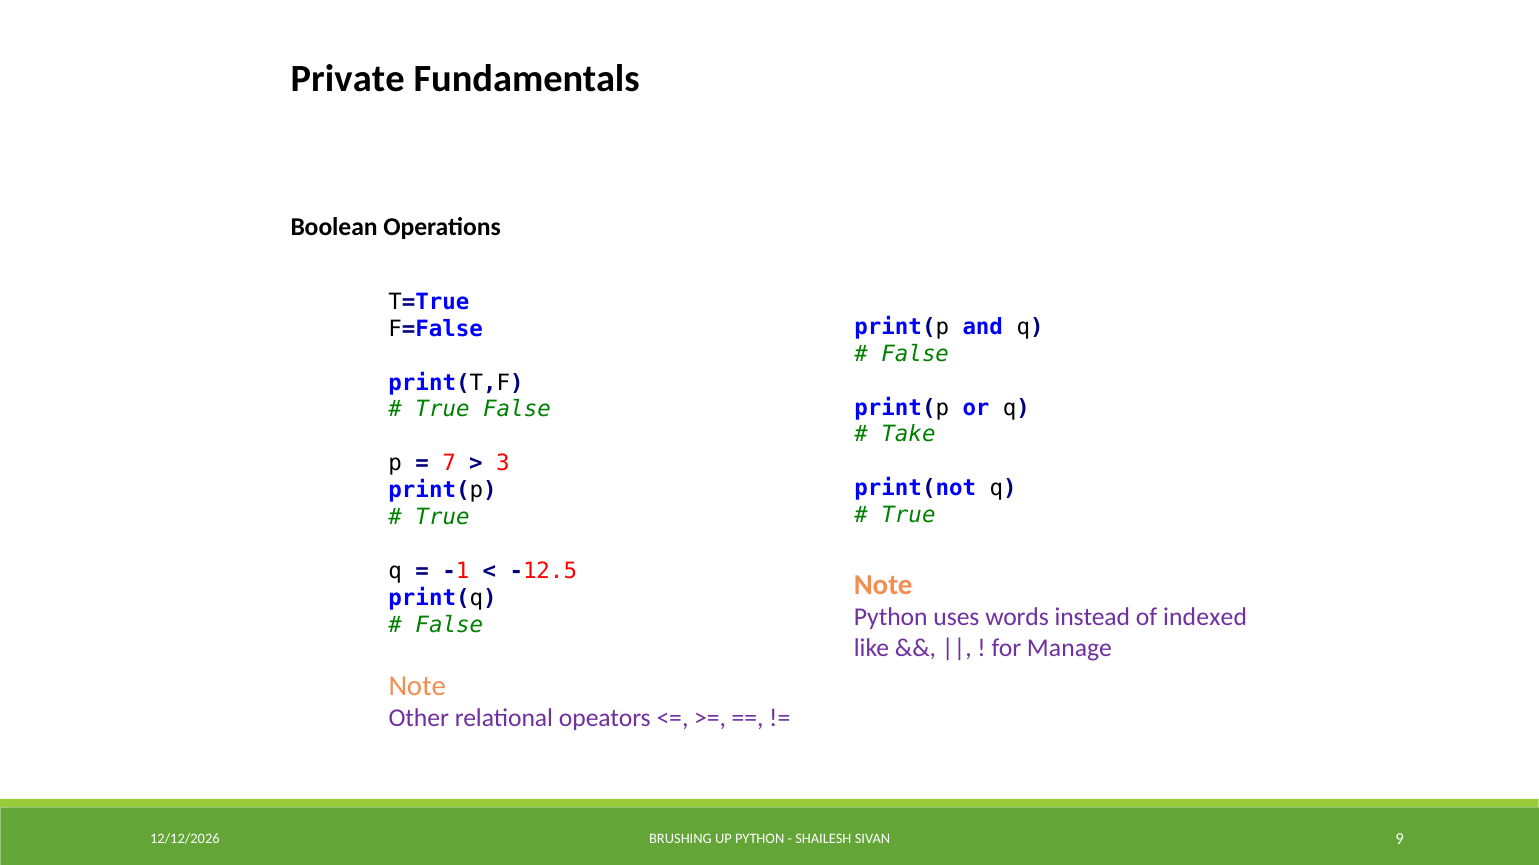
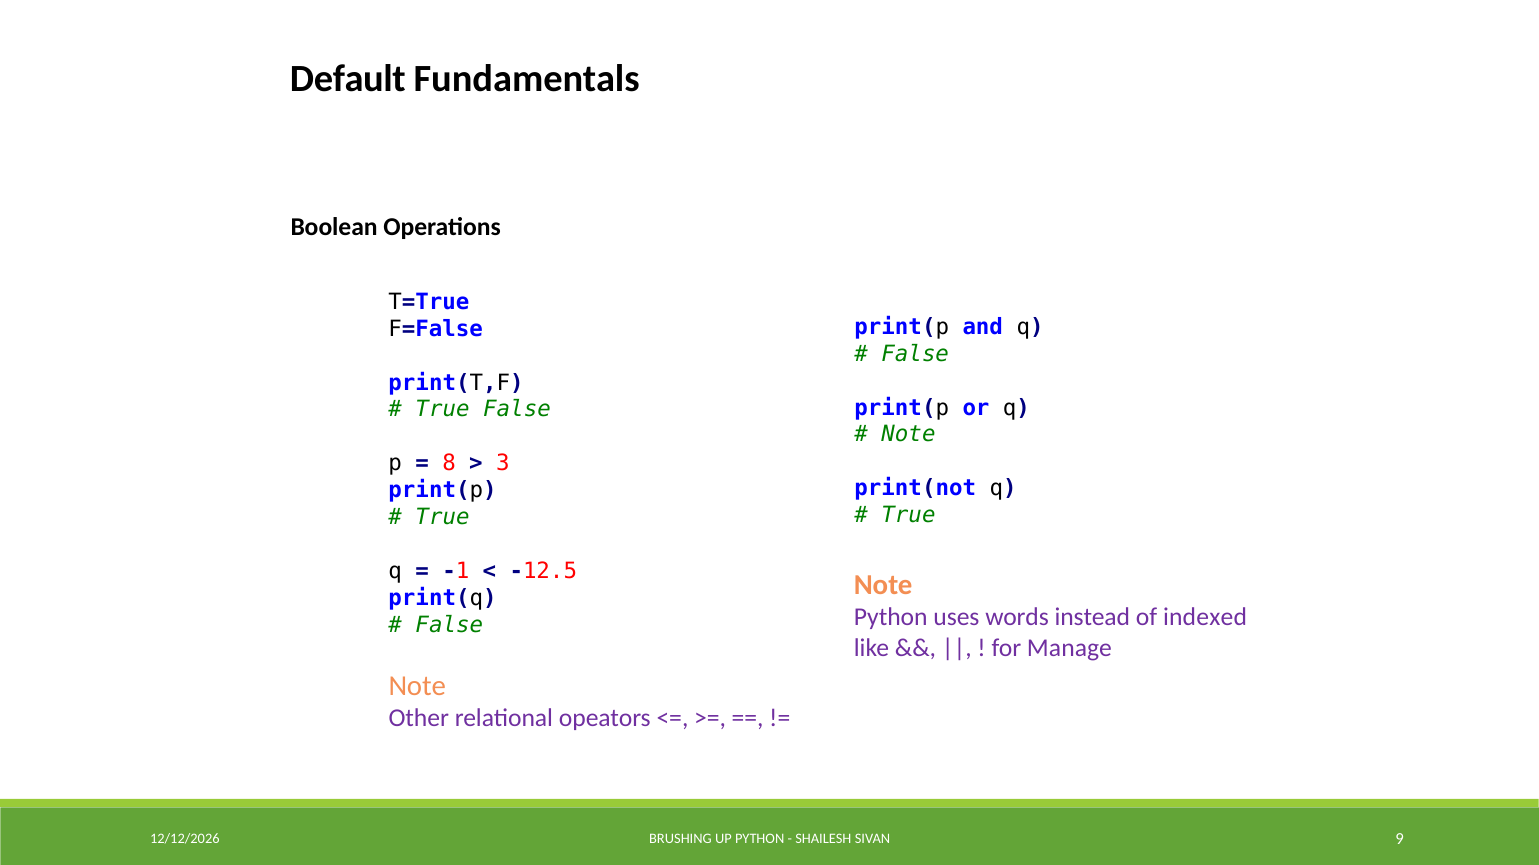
Private: Private -> Default (348, 79)
Take: Take -> Note (908, 435)
7: 7 -> 8 (449, 464)
